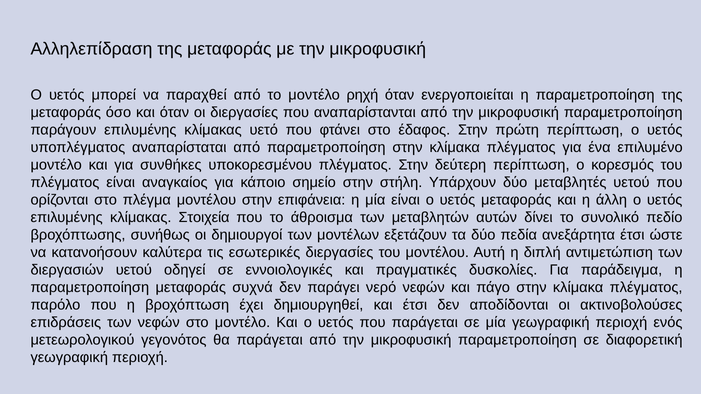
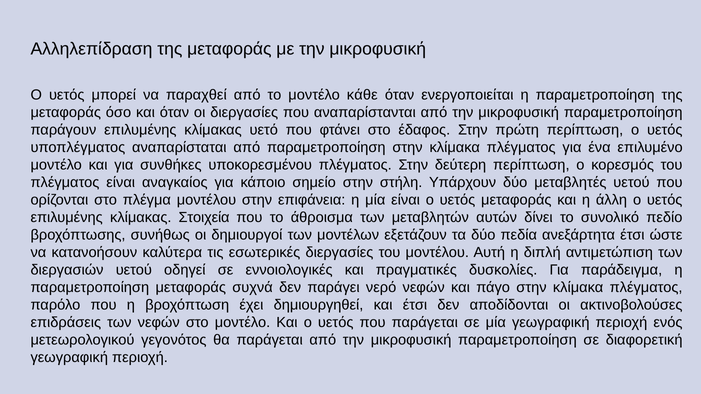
ρηχή: ρηχή -> κάθε (362, 95)
